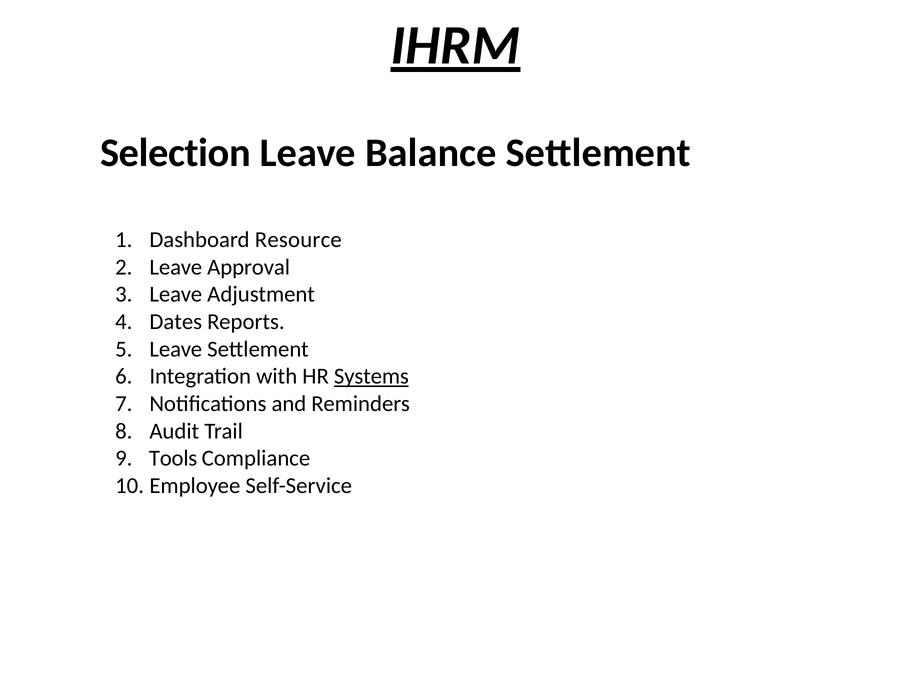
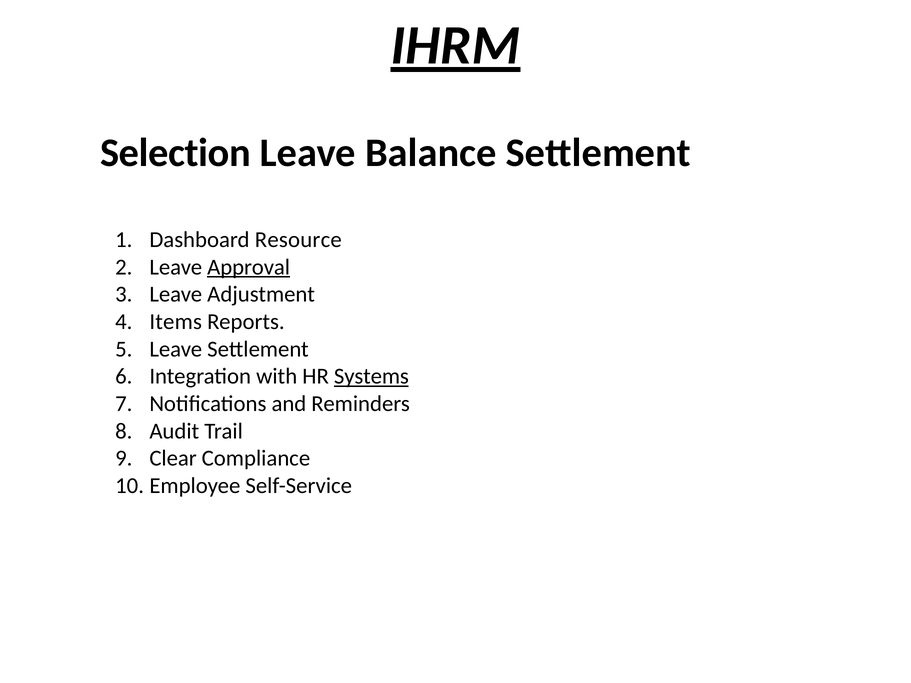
Approval underline: none -> present (249, 267)
Dates: Dates -> Items (176, 322)
Tools: Tools -> Clear (173, 458)
